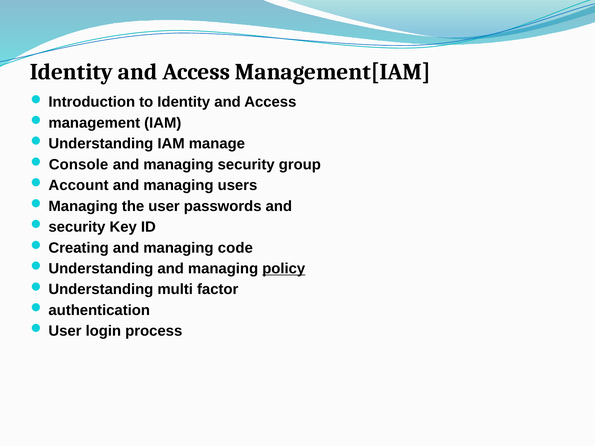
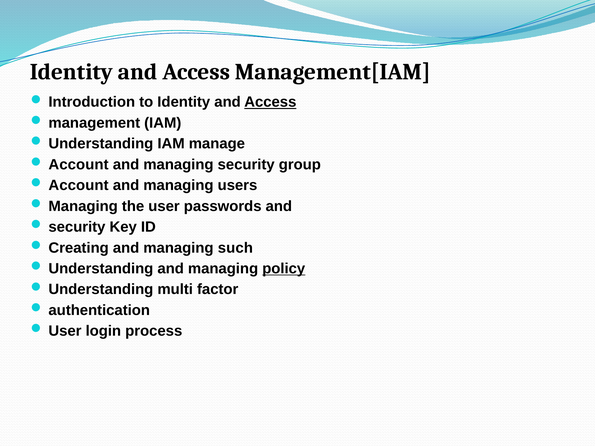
Access underline: none -> present (270, 102)
Console: Console -> Account (79, 165)
code: code -> such (235, 248)
